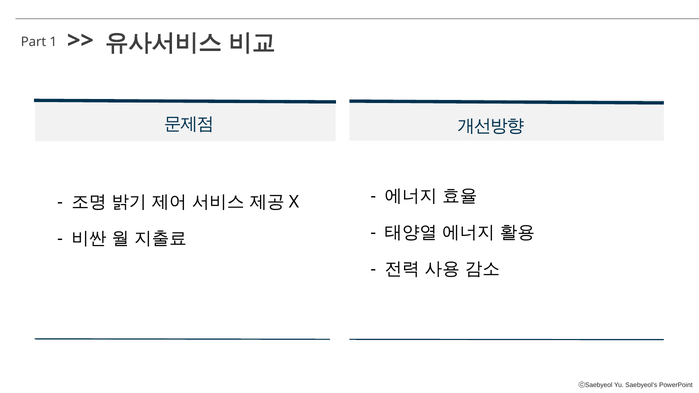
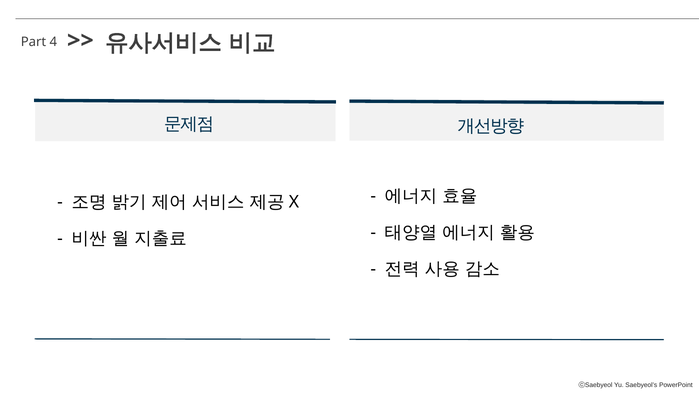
1: 1 -> 4 (53, 42)
